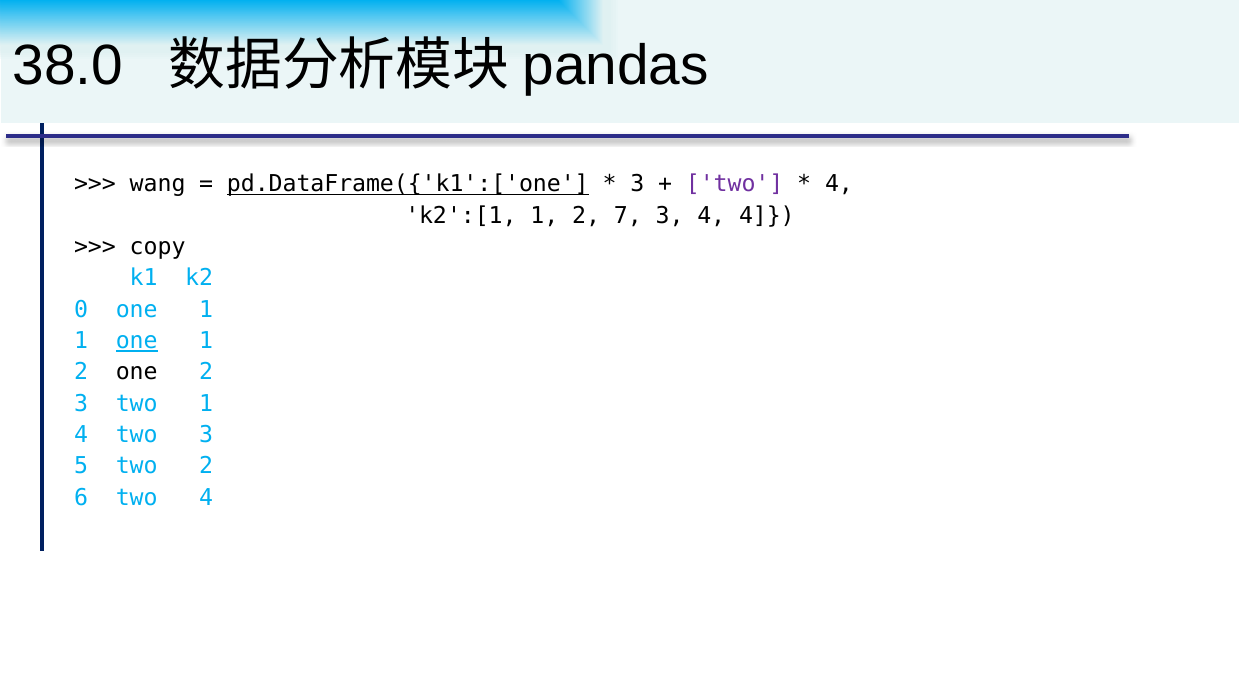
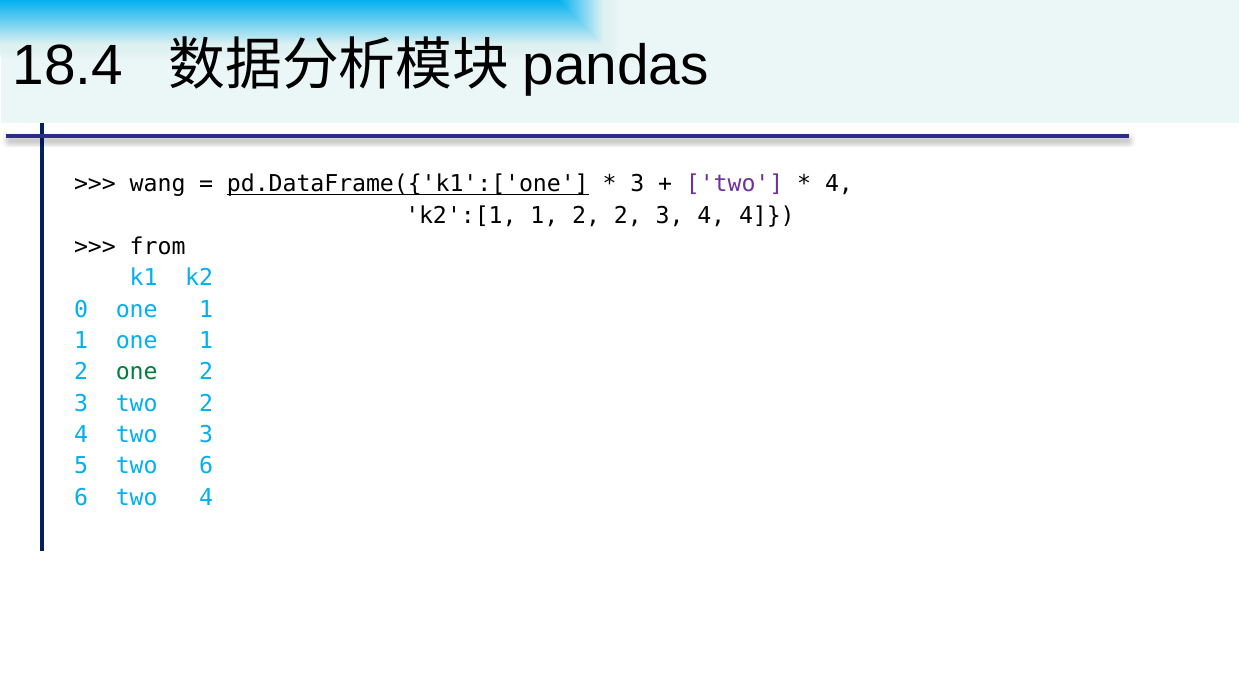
38.0: 38.0 -> 18.4 (68, 66)
2 7: 7 -> 2 (628, 216)
copy: copy -> from (158, 247)
one underline: present -> none (137, 341)
one colour: black -> green (137, 372)
two 1: 1 -> 2 (206, 404)
two 2: 2 -> 6 (206, 466)
